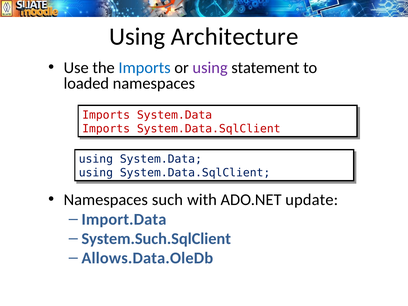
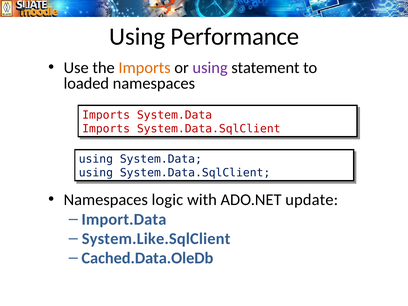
Architecture: Architecture -> Performance (235, 36)
Imports colour: blue -> orange (145, 68)
such: such -> logic (167, 200)
System.Such.SqlClient: System.Such.SqlClient -> System.Like.SqlClient (156, 239)
Allows.Data.OleDb: Allows.Data.OleDb -> Cached.Data.OleDb (147, 258)
